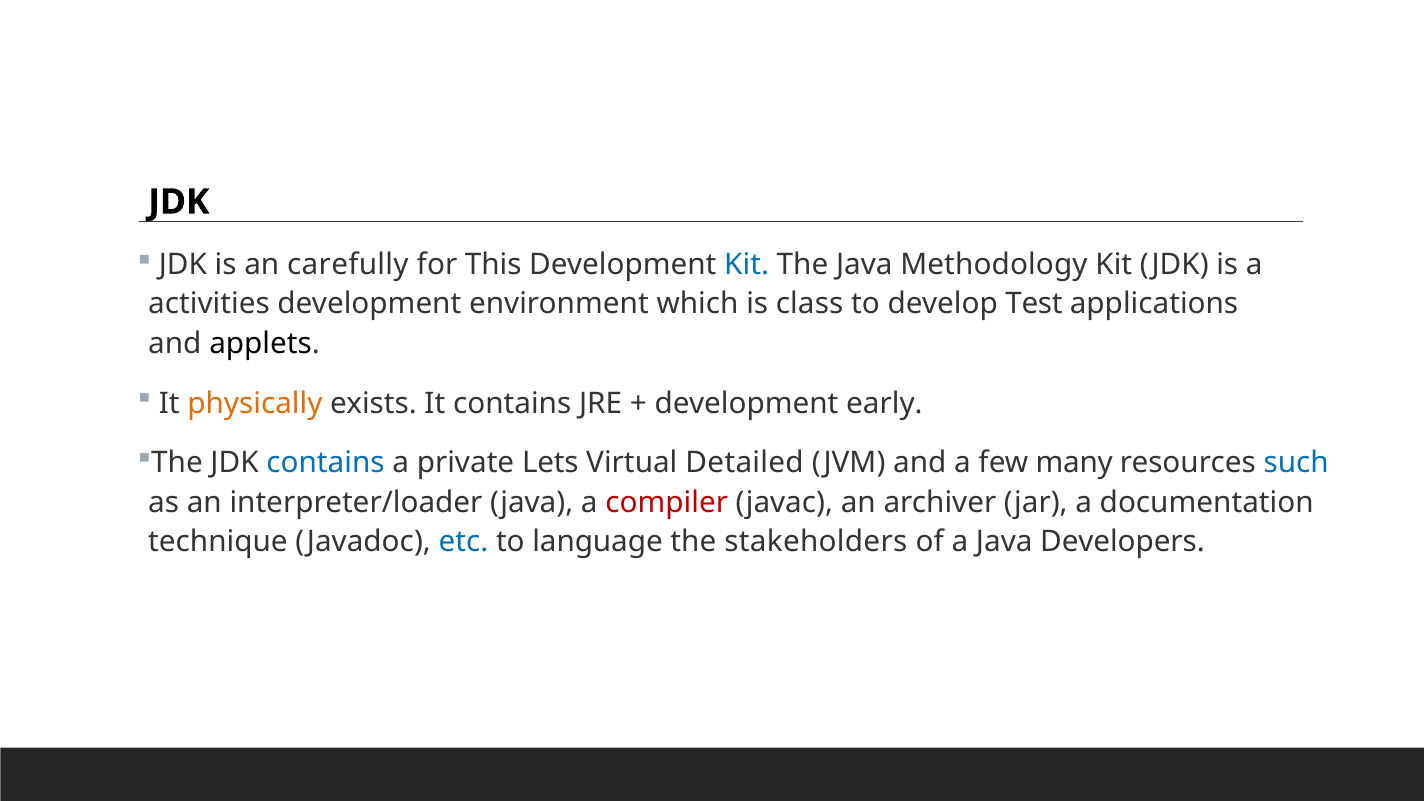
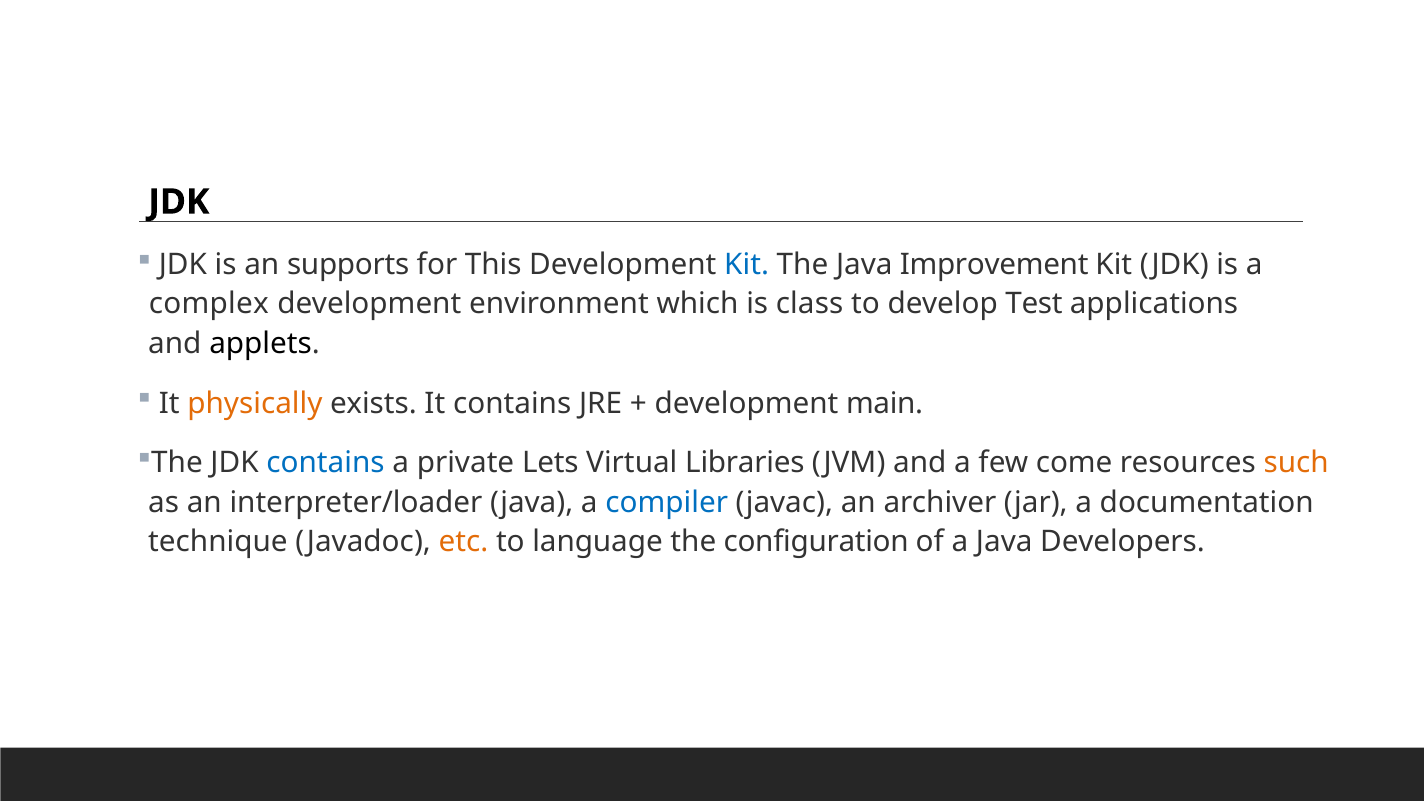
carefully: carefully -> supports (348, 265)
Methodology: Methodology -> Improvement (994, 265)
activities: activities -> complex (209, 304)
early: early -> main (885, 403)
Detailed: Detailed -> Libraries (745, 463)
many: many -> come (1074, 463)
such colour: blue -> orange (1296, 463)
compiler colour: red -> blue (667, 502)
etc colour: blue -> orange (463, 541)
stakeholders: stakeholders -> configuration (816, 541)
